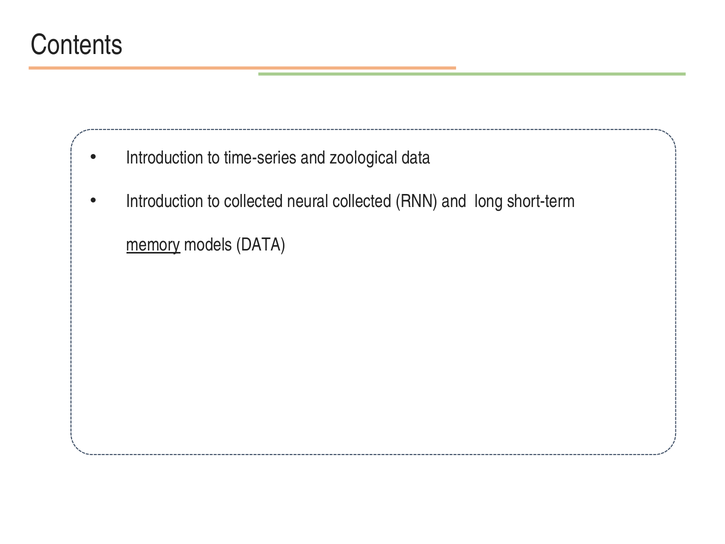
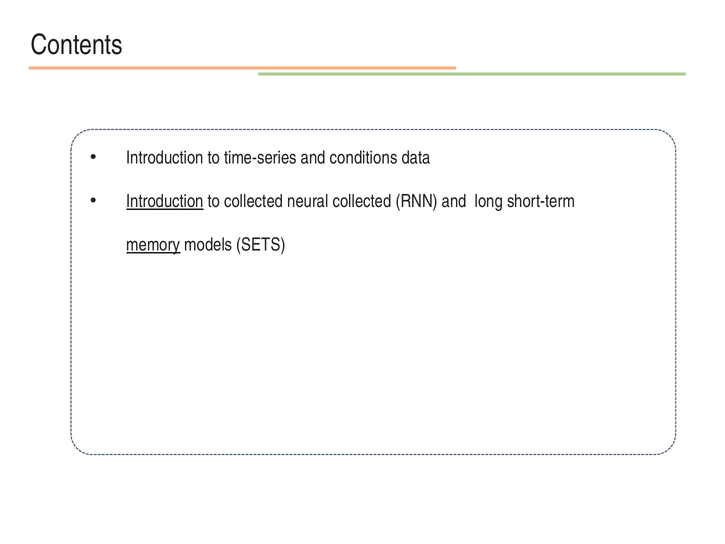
zoological: zoological -> conditions (364, 158)
Introduction underline: none -> present (165, 201)
models DATA: DATA -> SETS (261, 245)
